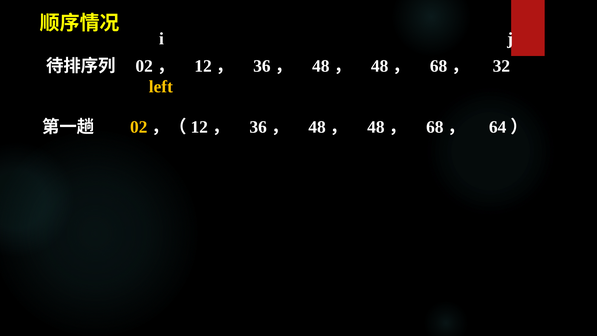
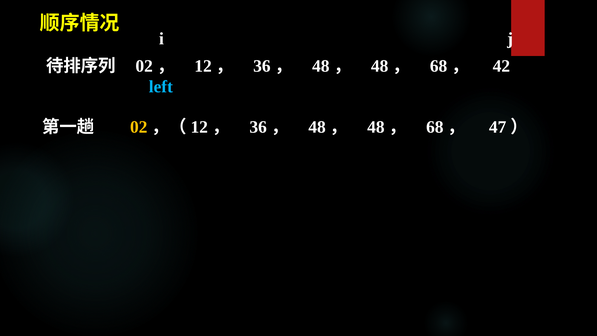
32: 32 -> 42 (501, 66)
left colour: yellow -> light blue (161, 87)
64: 64 -> 47 (498, 127)
